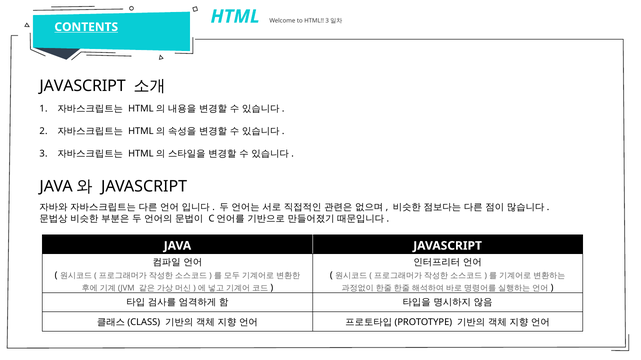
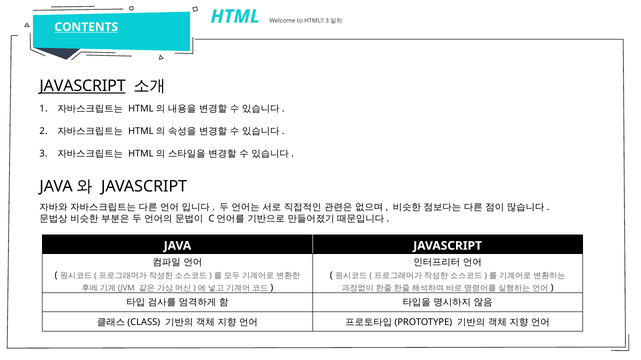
JAVASCRIPT underline: none -> present (83, 86)
